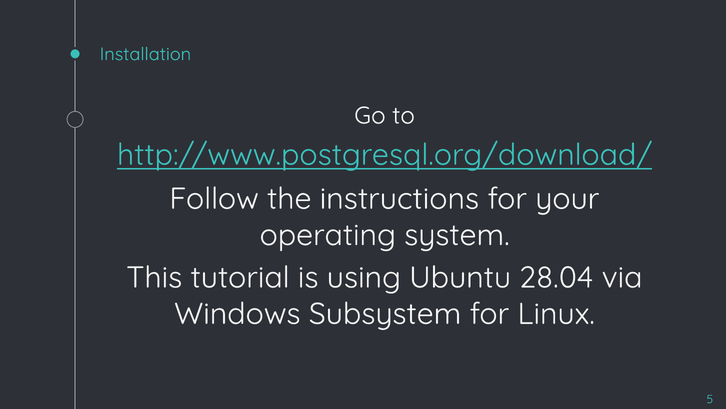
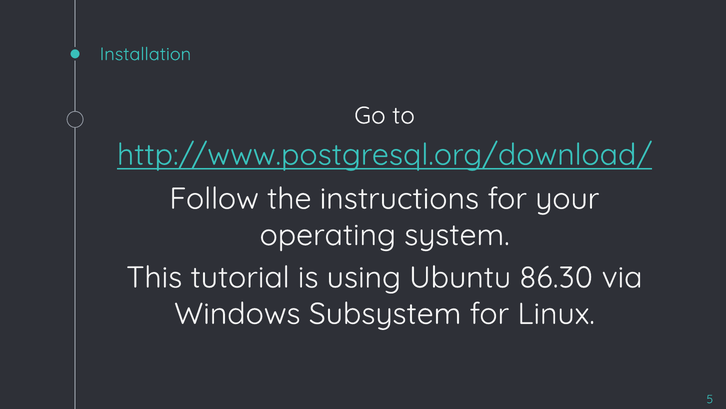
28.04: 28.04 -> 86.30 (556, 277)
